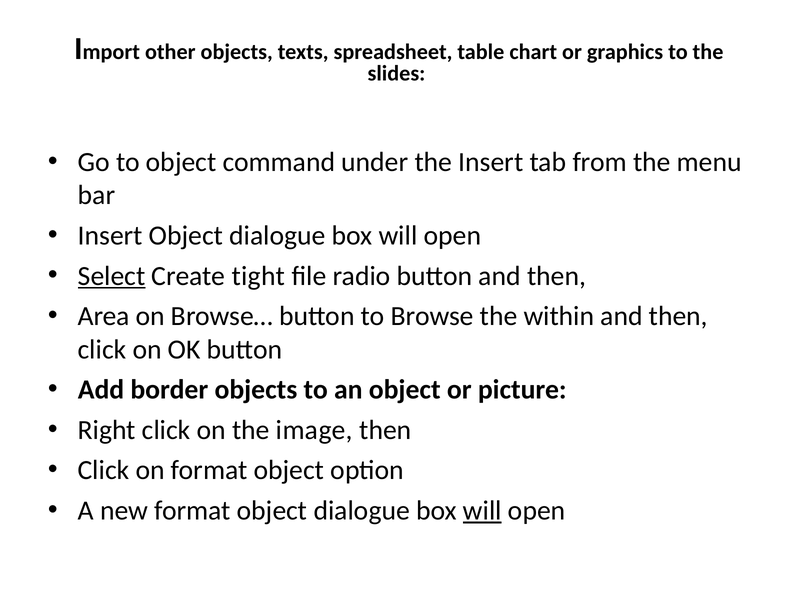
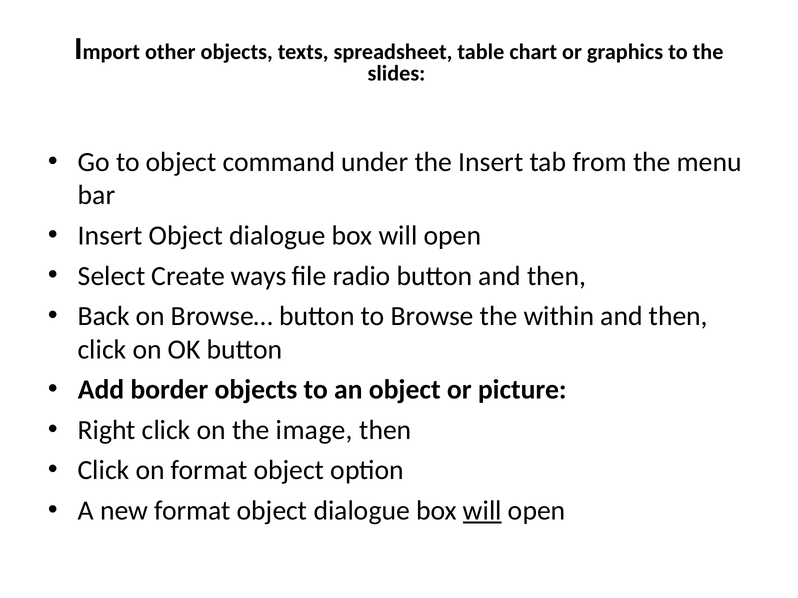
Select underline: present -> none (112, 276)
tight: tight -> ways (259, 276)
Area: Area -> Back (104, 316)
